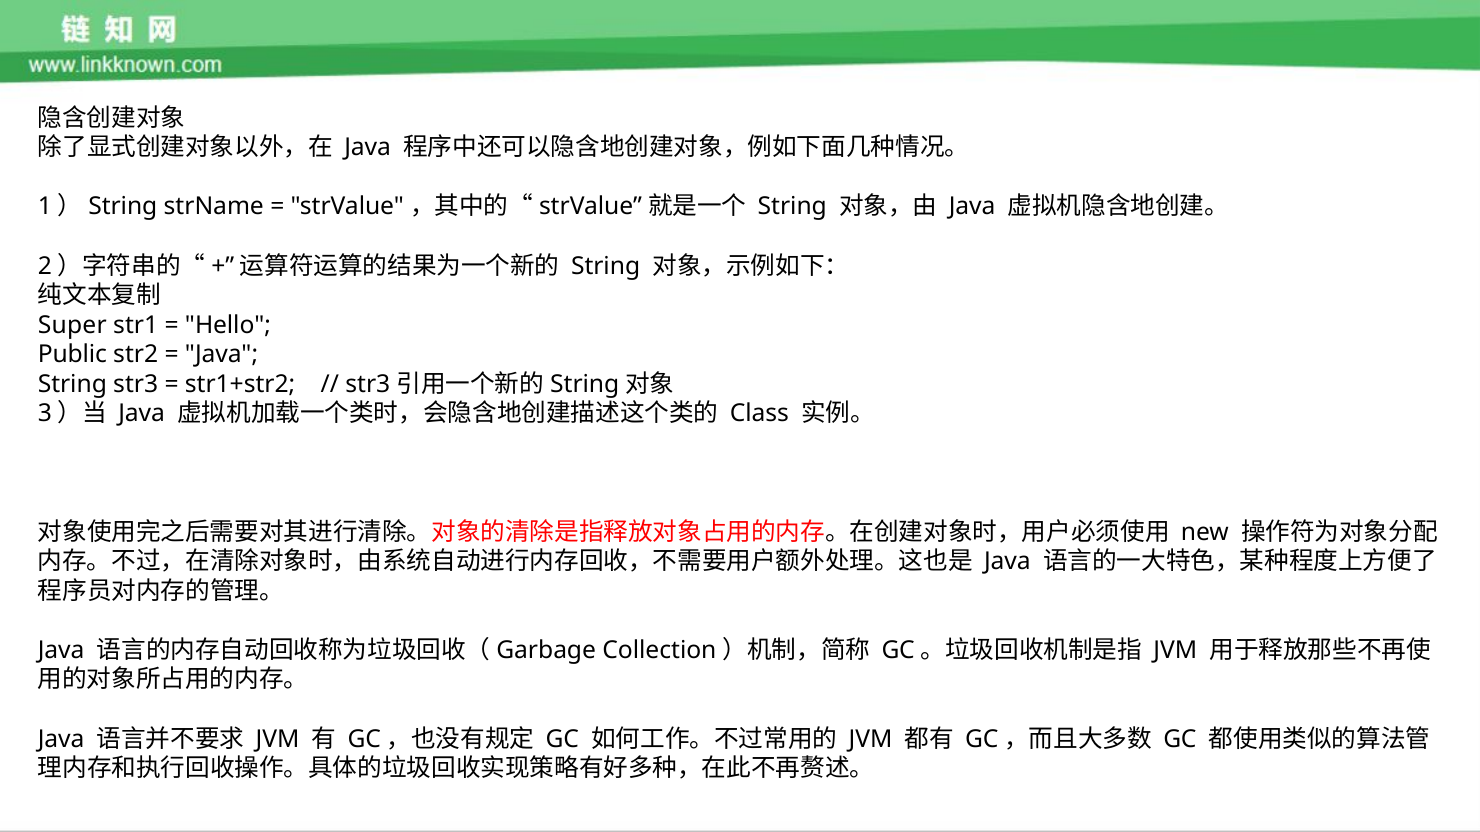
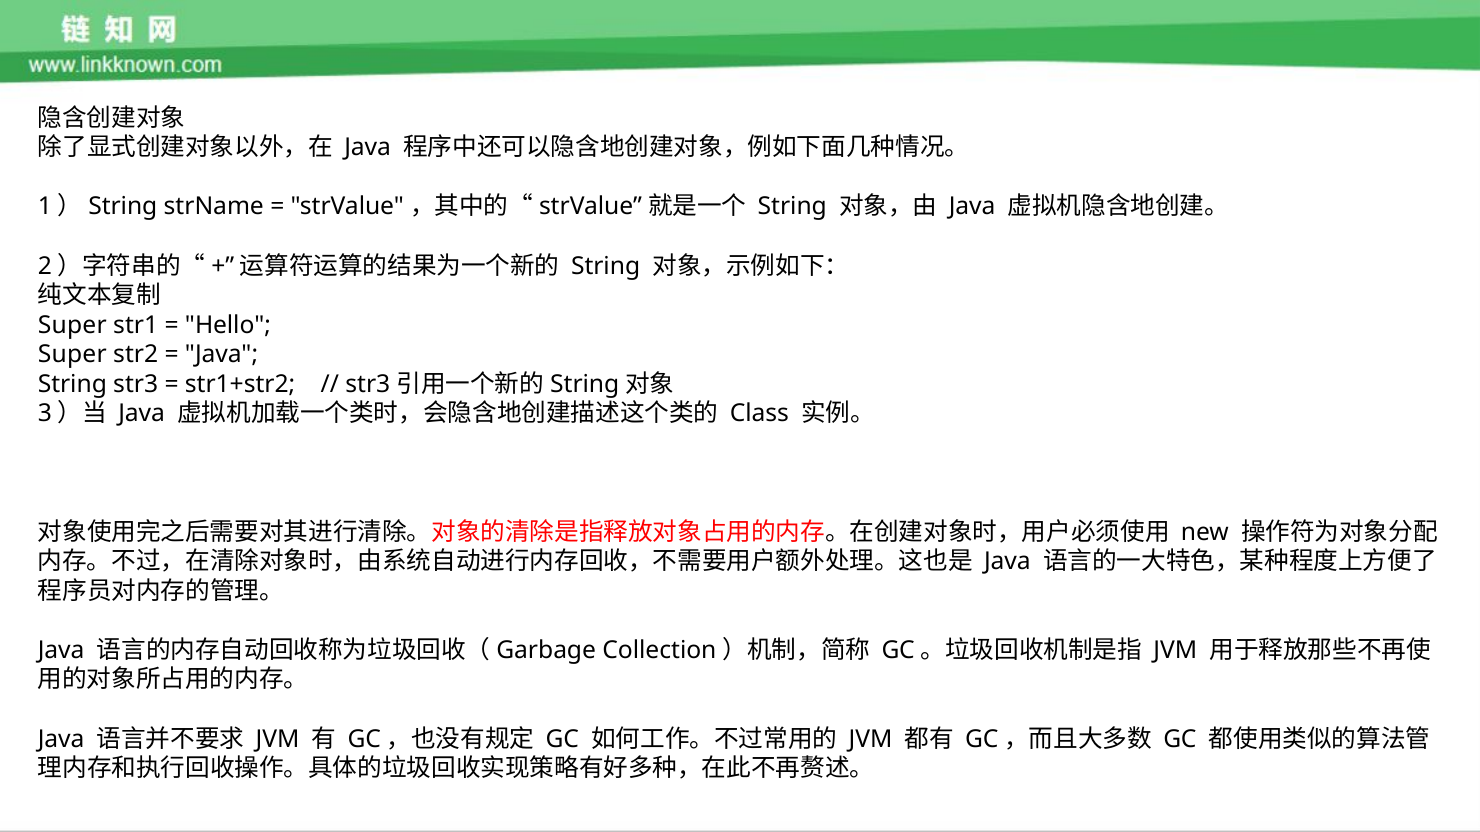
Public: Public -> Super (72, 355)
